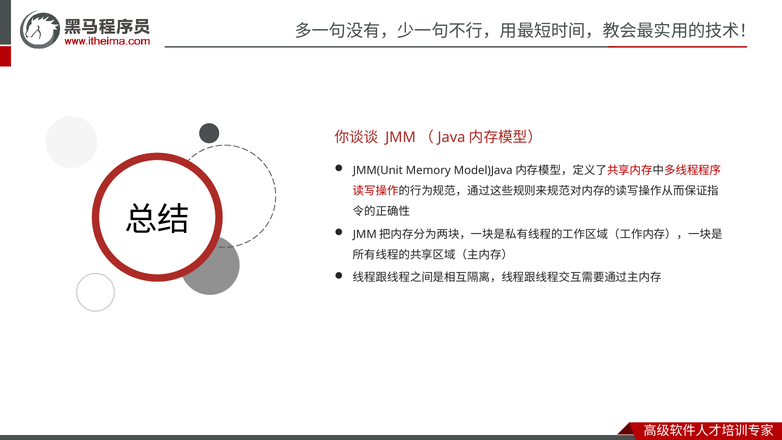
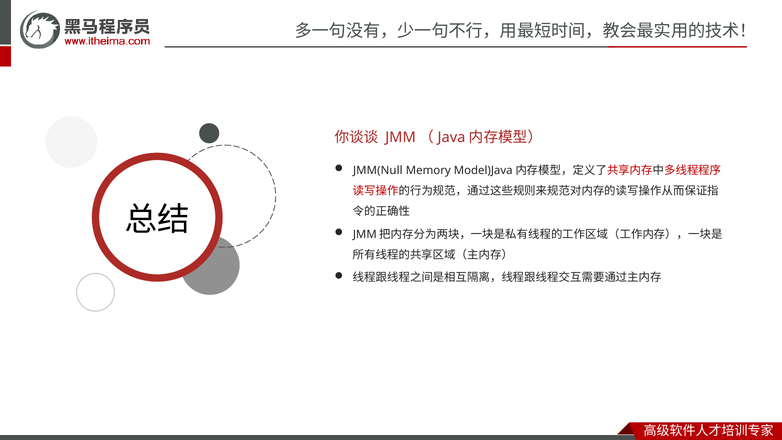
JMM(Unit: JMM(Unit -> JMM(Null (378, 170)
